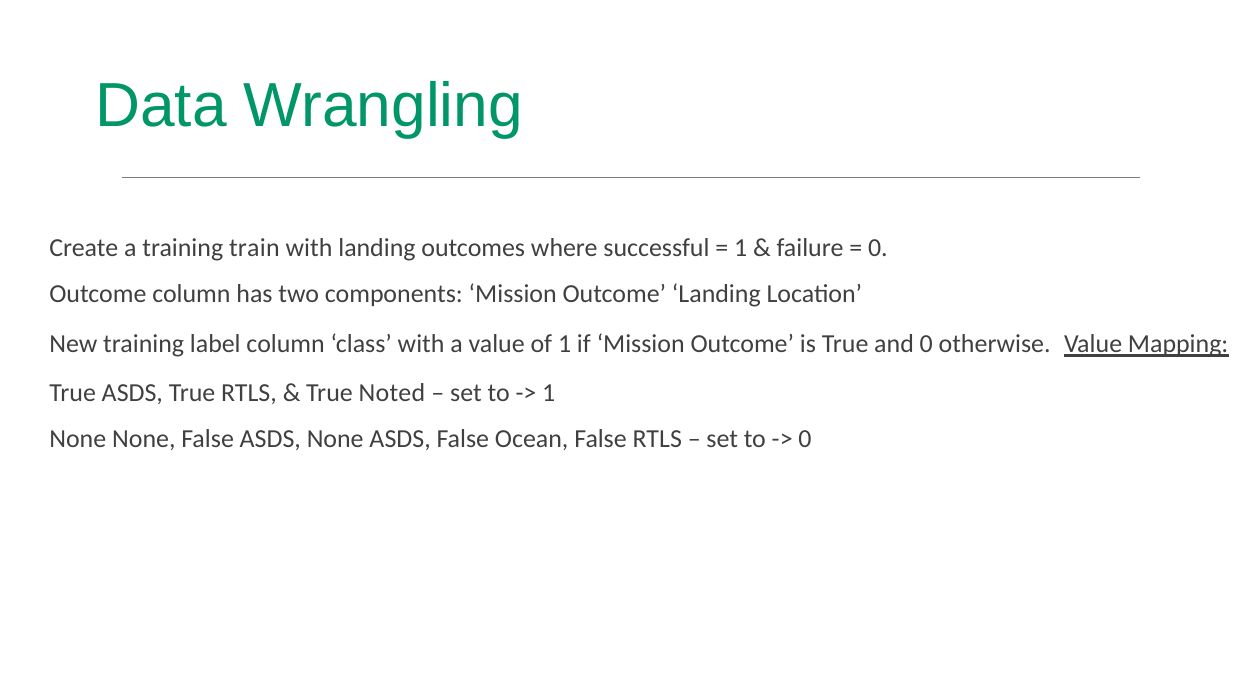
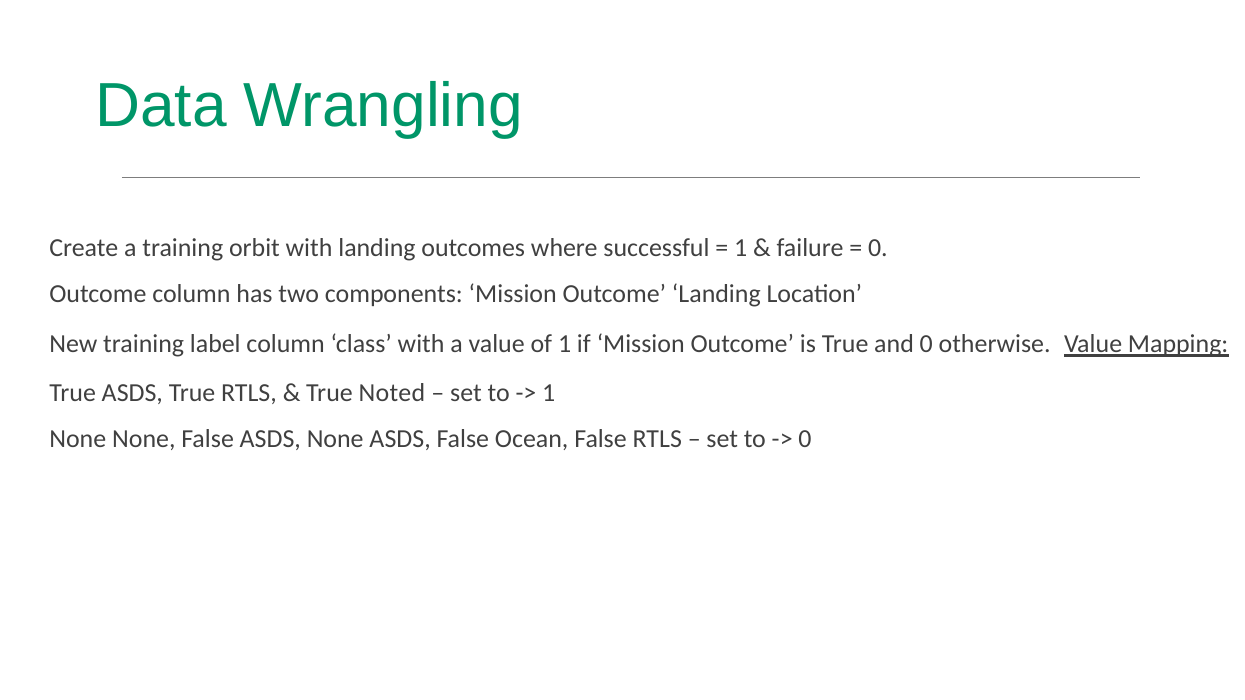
train: train -> orbit (254, 248)
